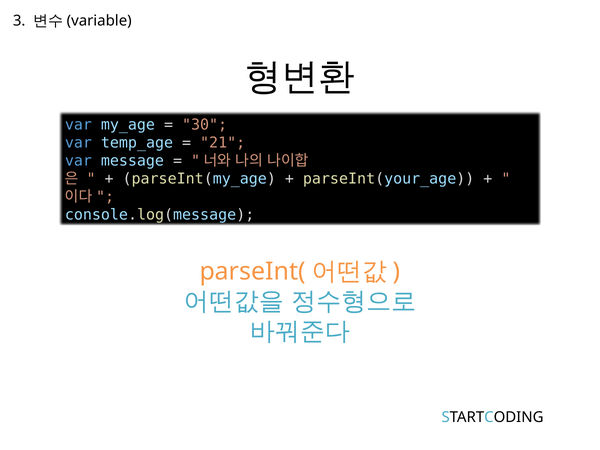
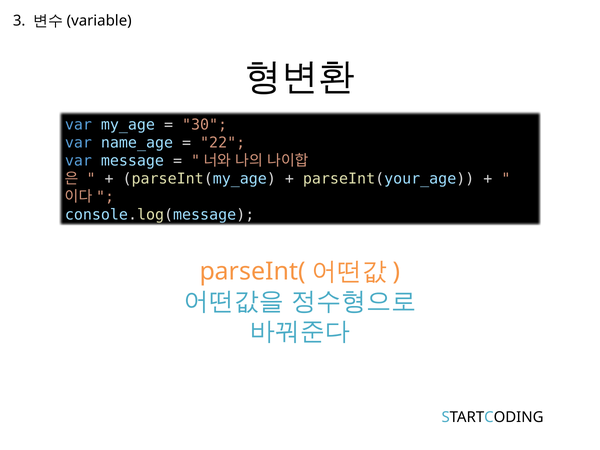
temp_age: temp_age -> name_age (137, 143)
21: 21 -> 22 (223, 143)
